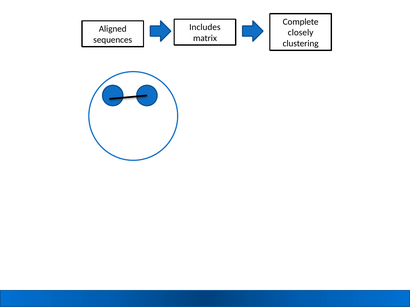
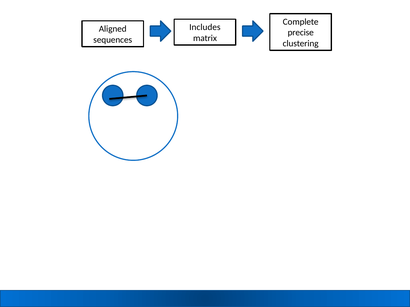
closely: closely -> precise (301, 33)
